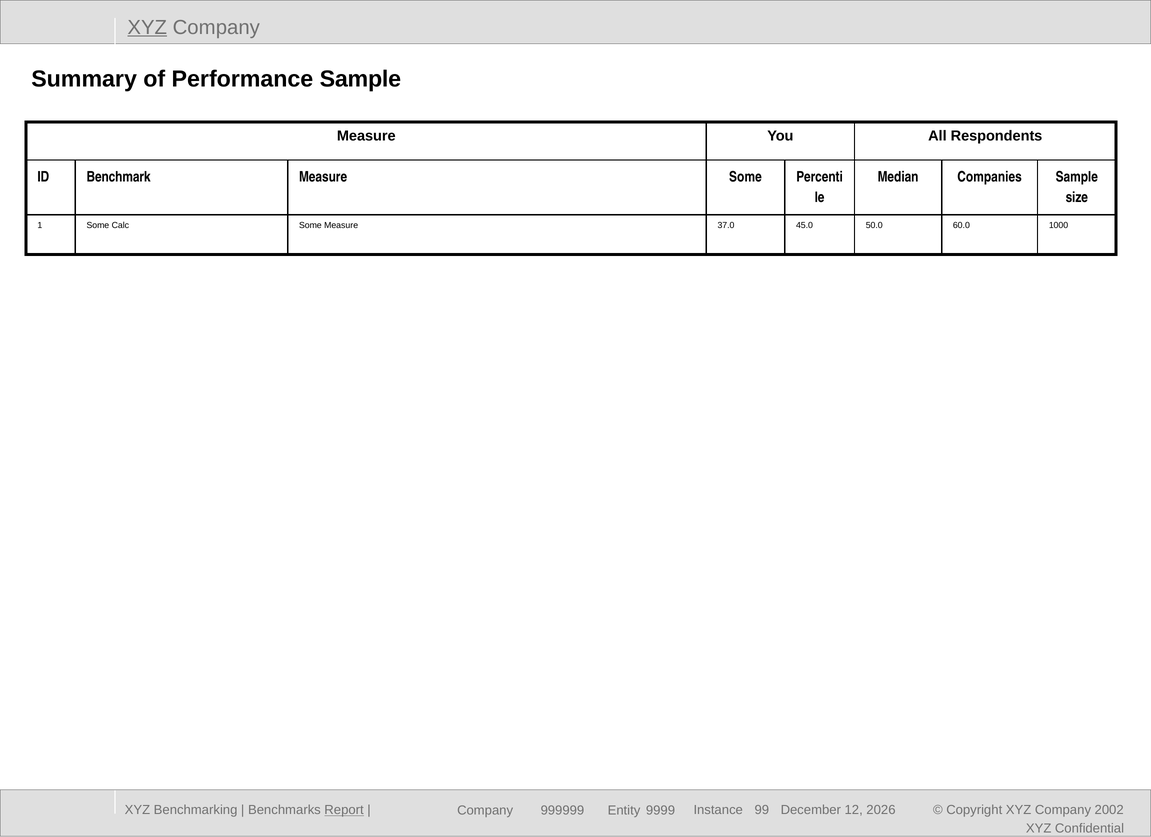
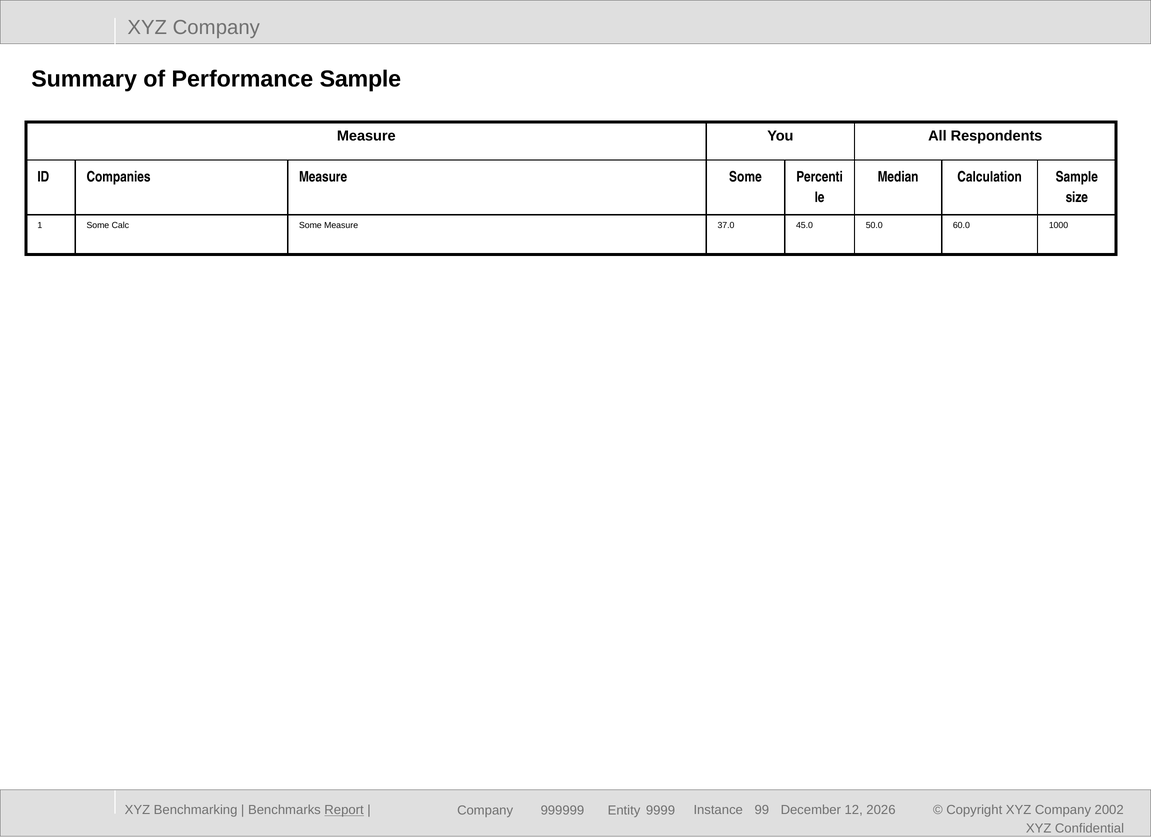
XYZ underline: present -> none (147, 27)
Benchmark: Benchmark -> Companies (119, 177)
Companies: Companies -> Calculation (990, 177)
